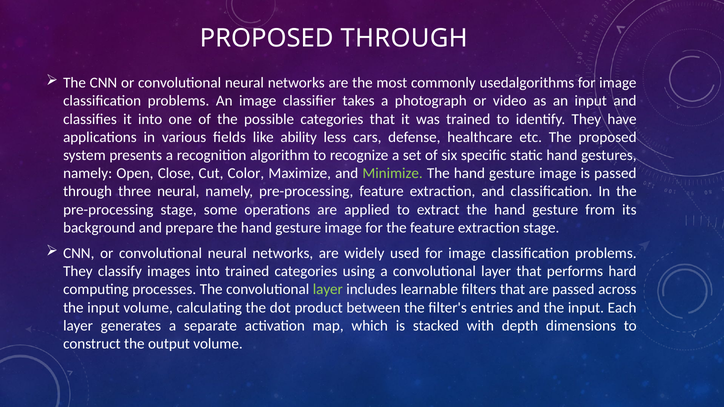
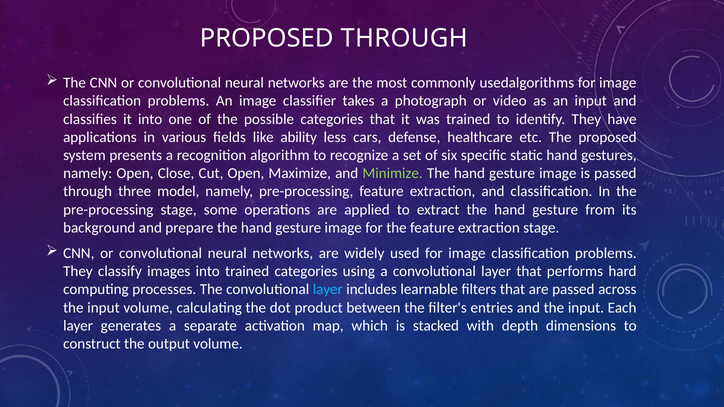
Cut Color: Color -> Open (246, 173)
three neural: neural -> model (178, 192)
layer colour: light green -> light blue (328, 290)
